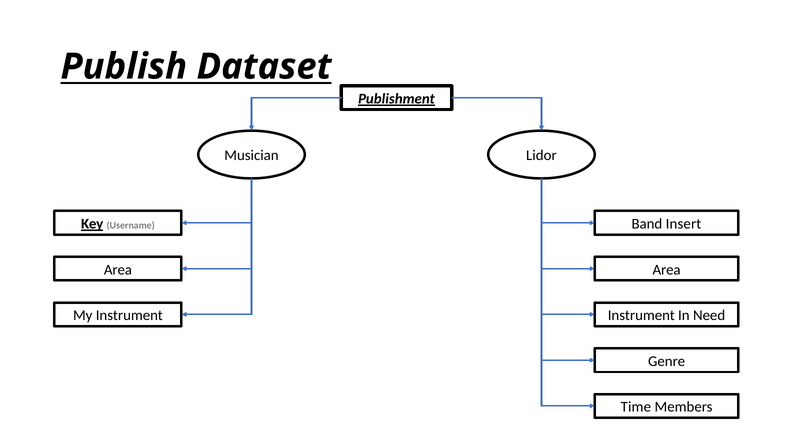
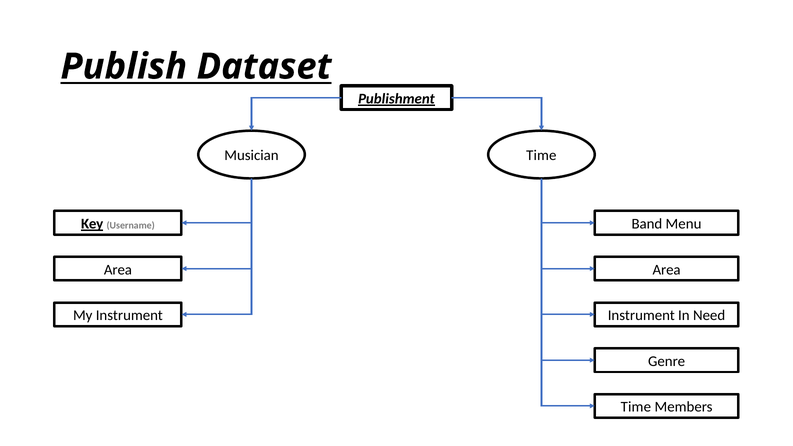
Musician Lidor: Lidor -> Time (541, 156)
Insert: Insert -> Menu (684, 224)
